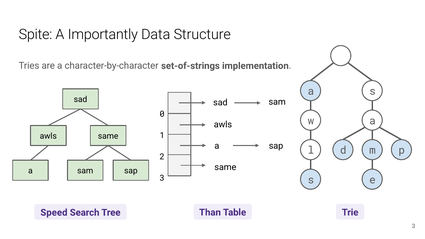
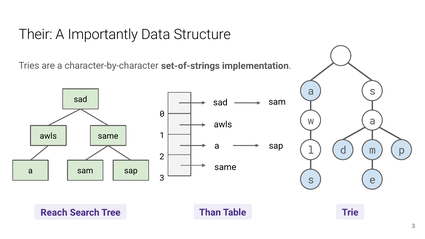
Spite: Spite -> Their (35, 34)
Speed: Speed -> Reach (54, 213)
